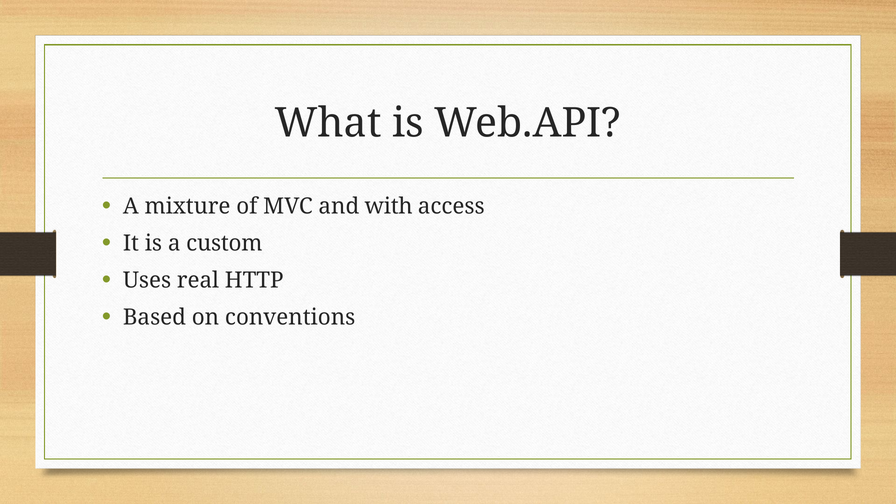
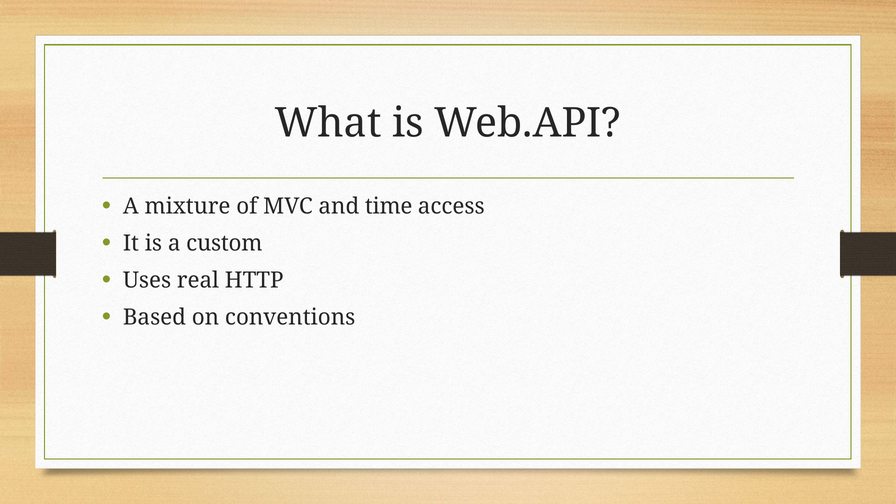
with: with -> time (389, 206)
